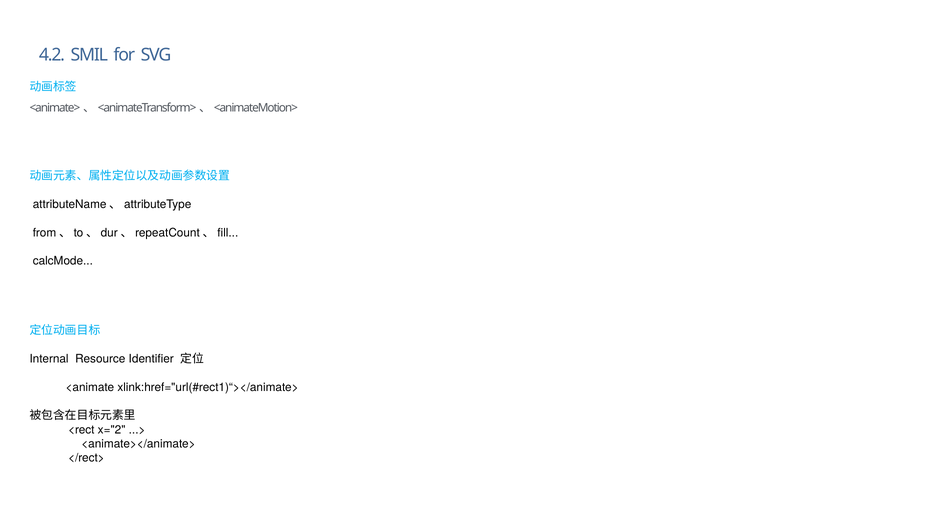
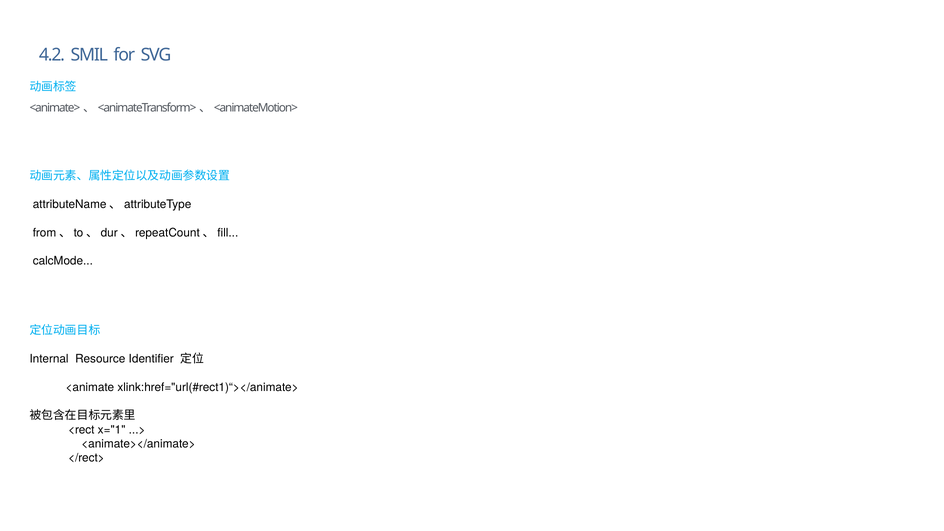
x="2: x="2 -> x="1 (112, 430)
